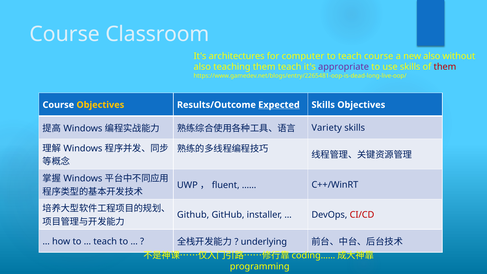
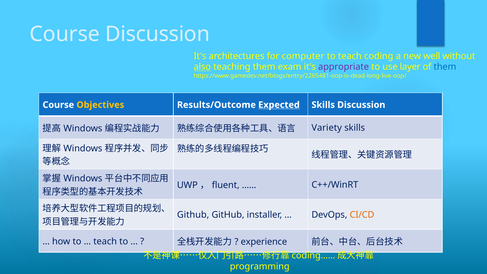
Course Classroom: Classroom -> Discussion (157, 34)
teach course: course -> coding (379, 56)
new also: also -> well (432, 56)
also underline: none -> present (202, 67)
them teach: teach -> exam (290, 67)
use skills: skills -> layer (410, 67)
them colour: red -> blue (445, 67)
Skills Objectives: Objectives -> Discussion (361, 105)
CI/CD colour: red -> orange (362, 215)
underlying: underlying -> experience (264, 242)
